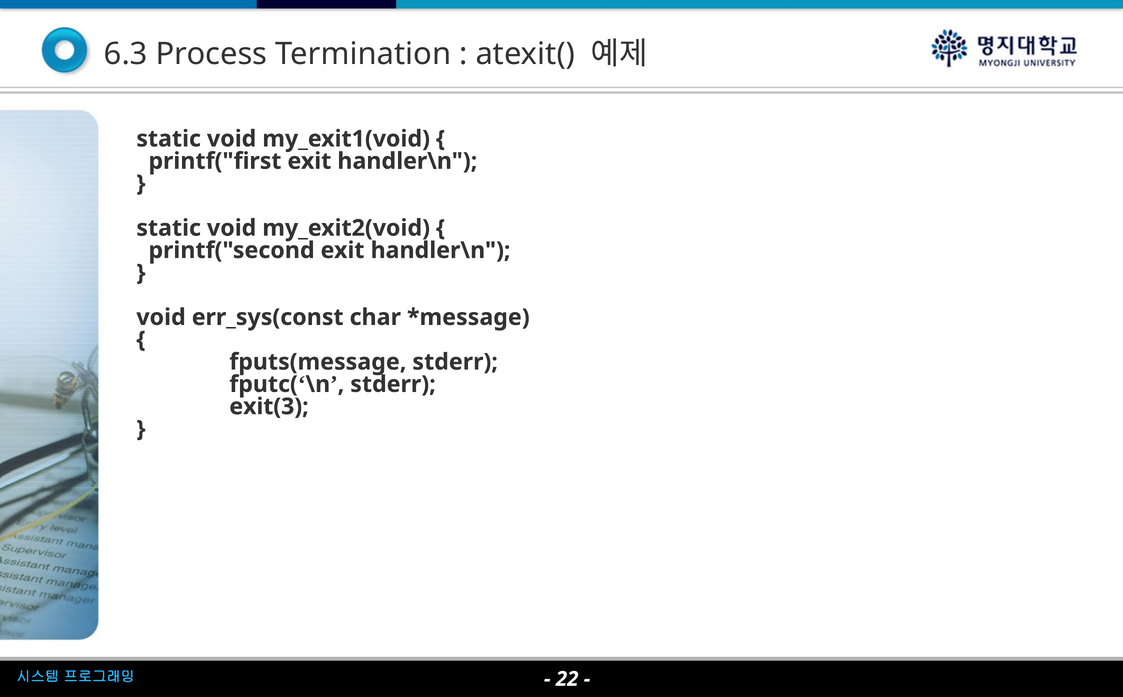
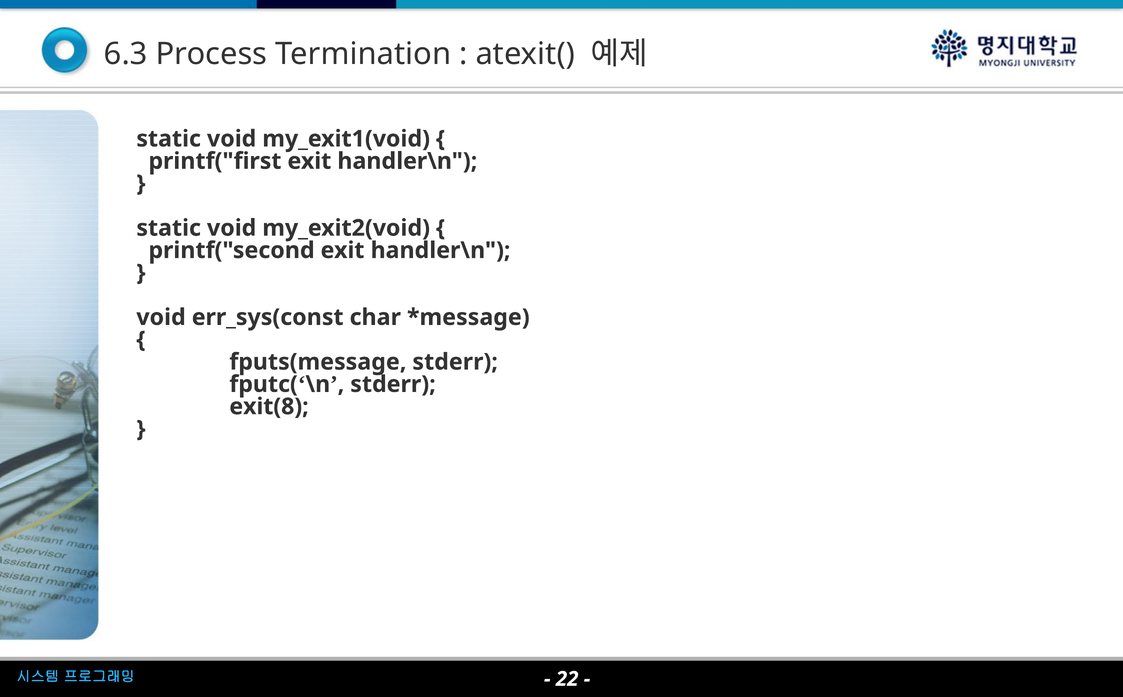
exit(3: exit(3 -> exit(8 (269, 407)
